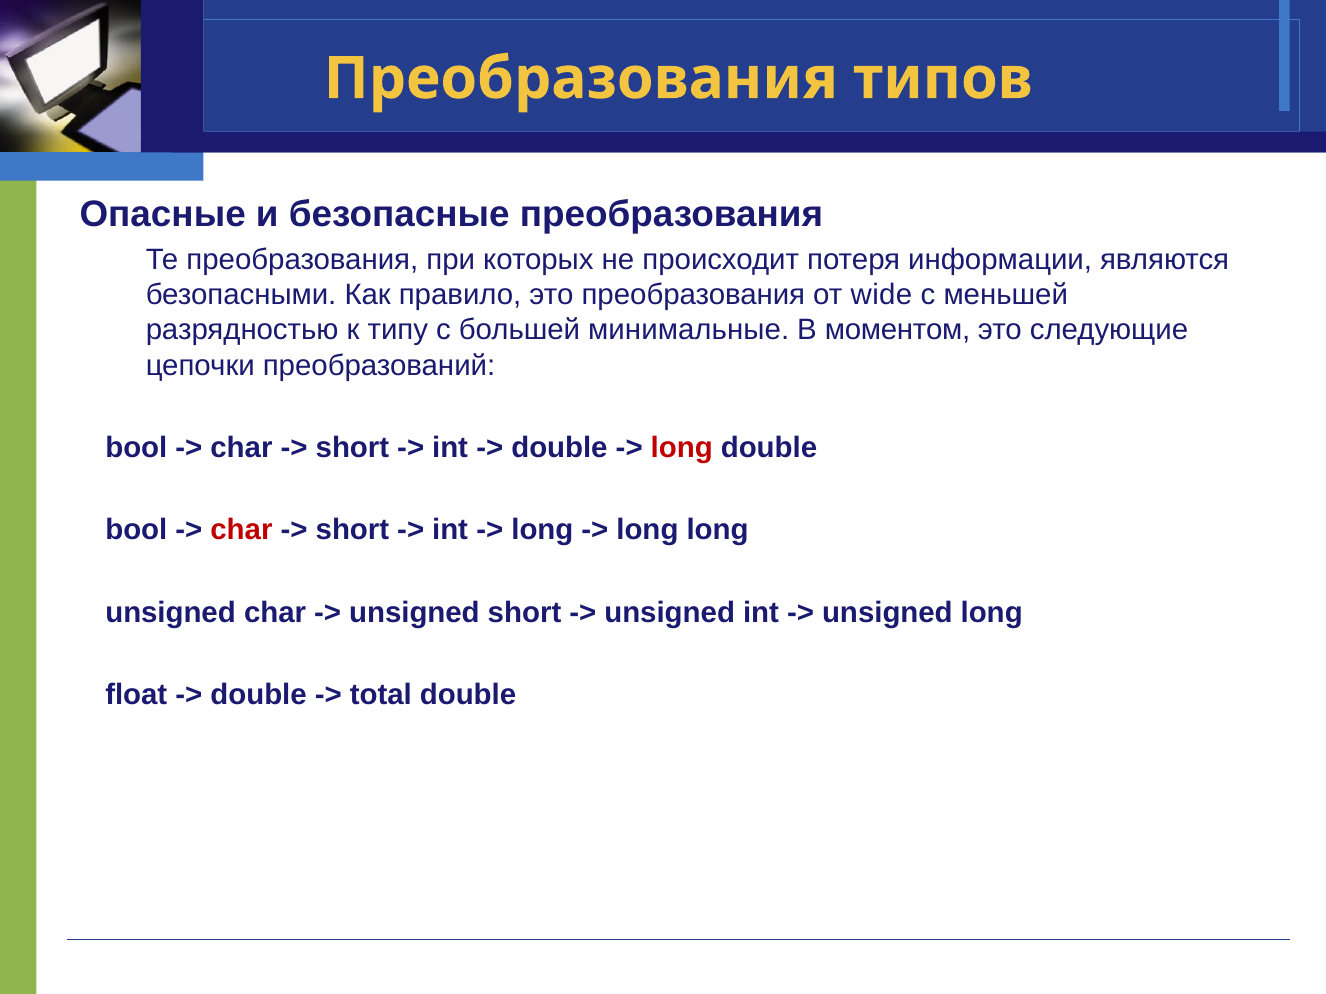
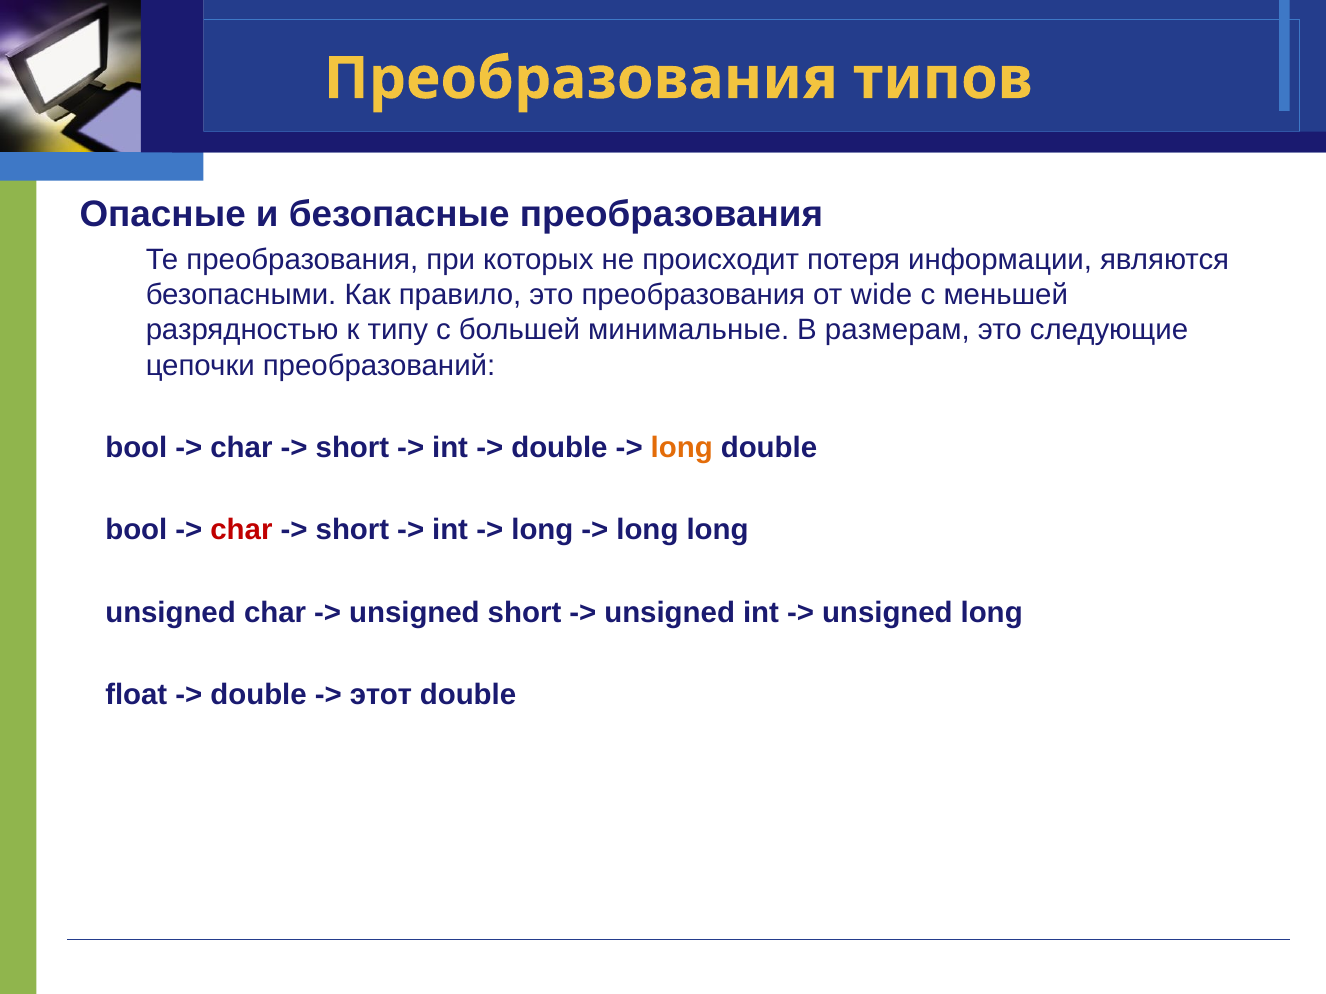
моментом: моментом -> размерам (897, 330)
long colour: red -> orange (682, 448)
total: total -> этот (381, 695)
